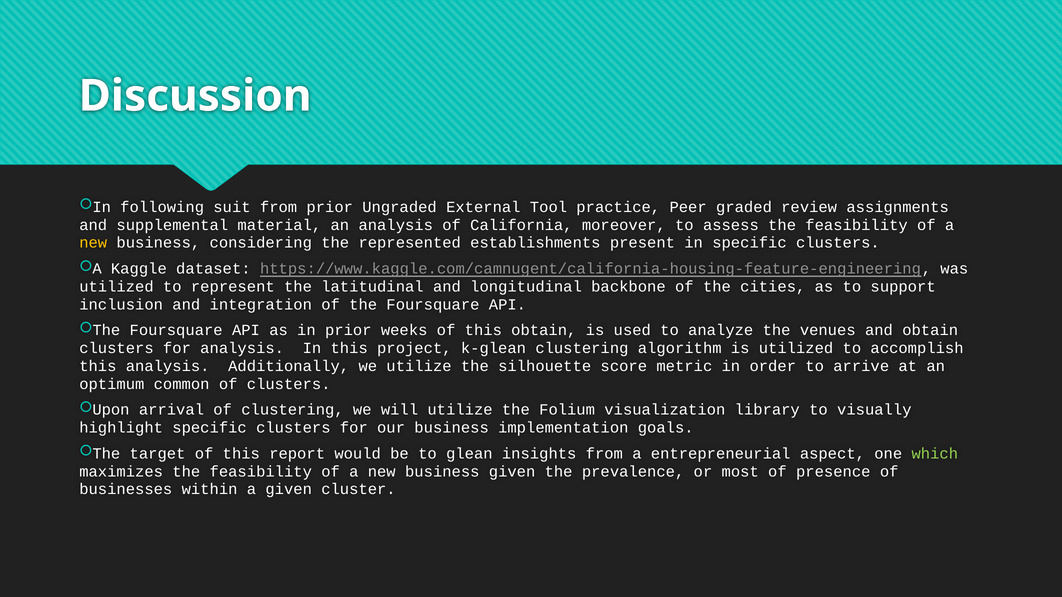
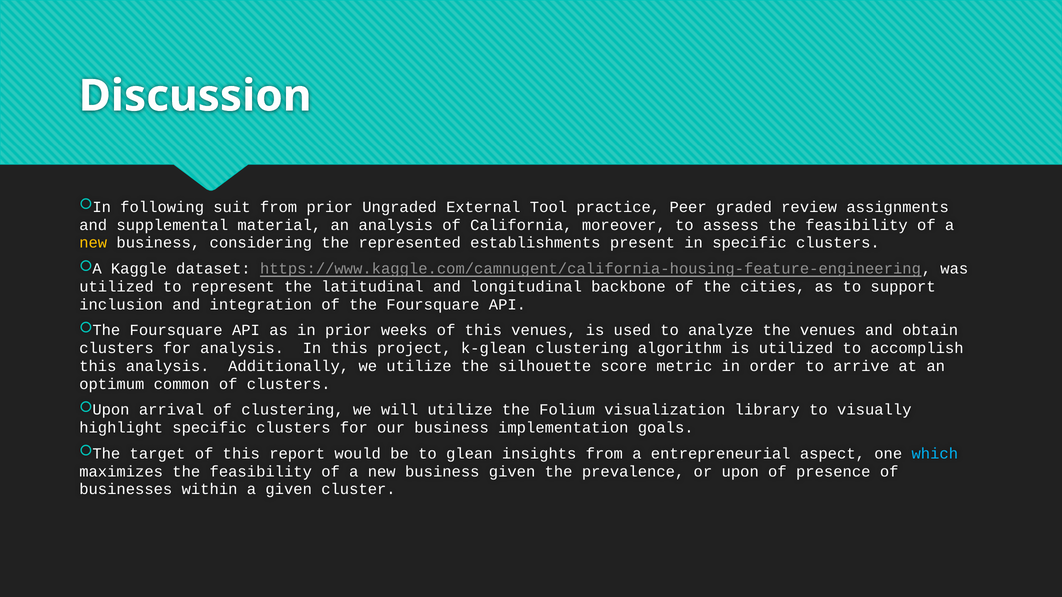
this obtain: obtain -> venues (544, 331)
which colour: light green -> light blue (935, 454)
most: most -> upon (740, 472)
